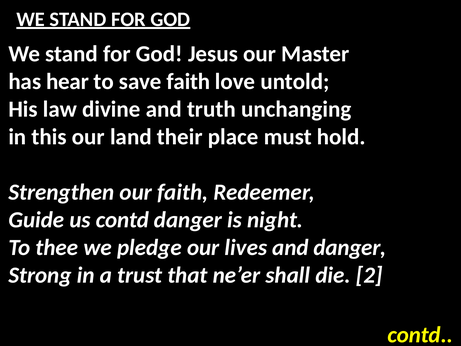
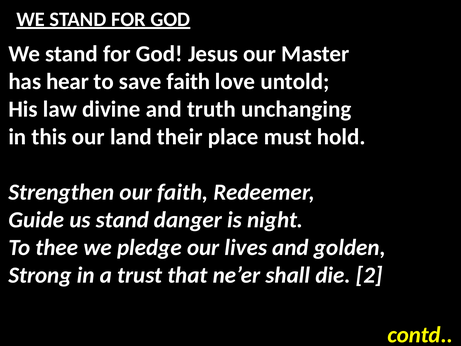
us contd: contd -> stand (122, 220)
and danger: danger -> golden (350, 248)
